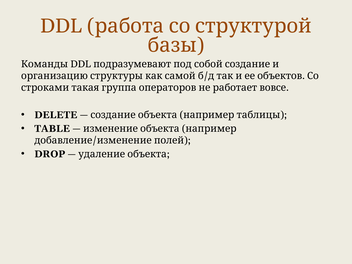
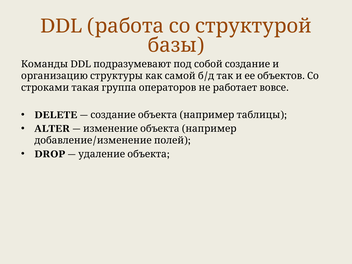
TABLE: TABLE -> ALTER (52, 129)
